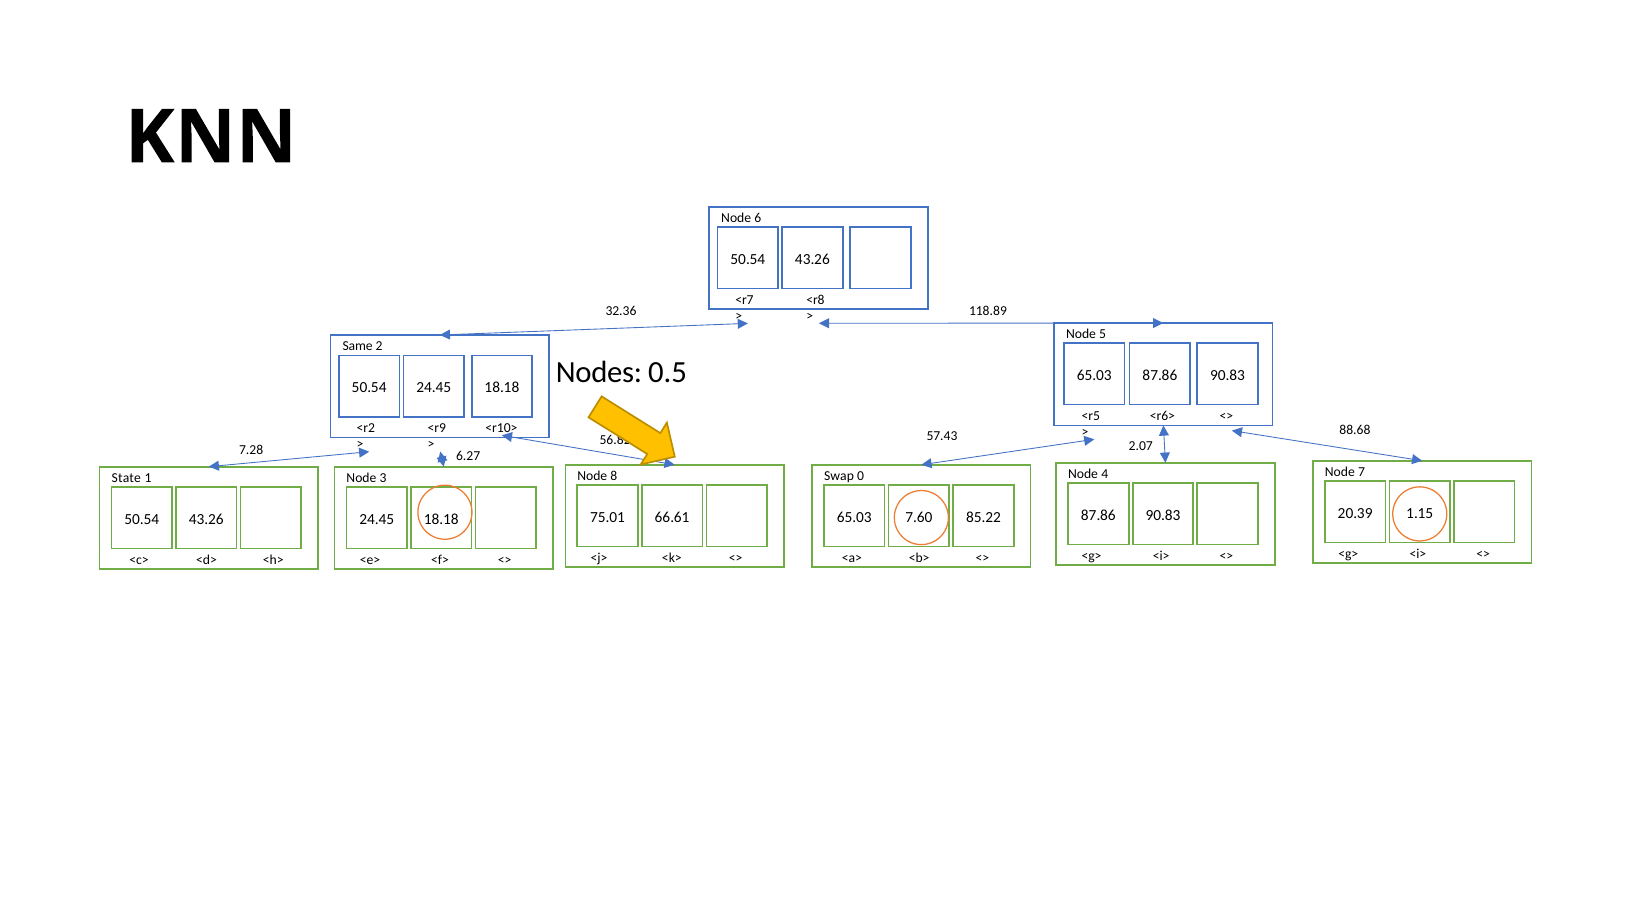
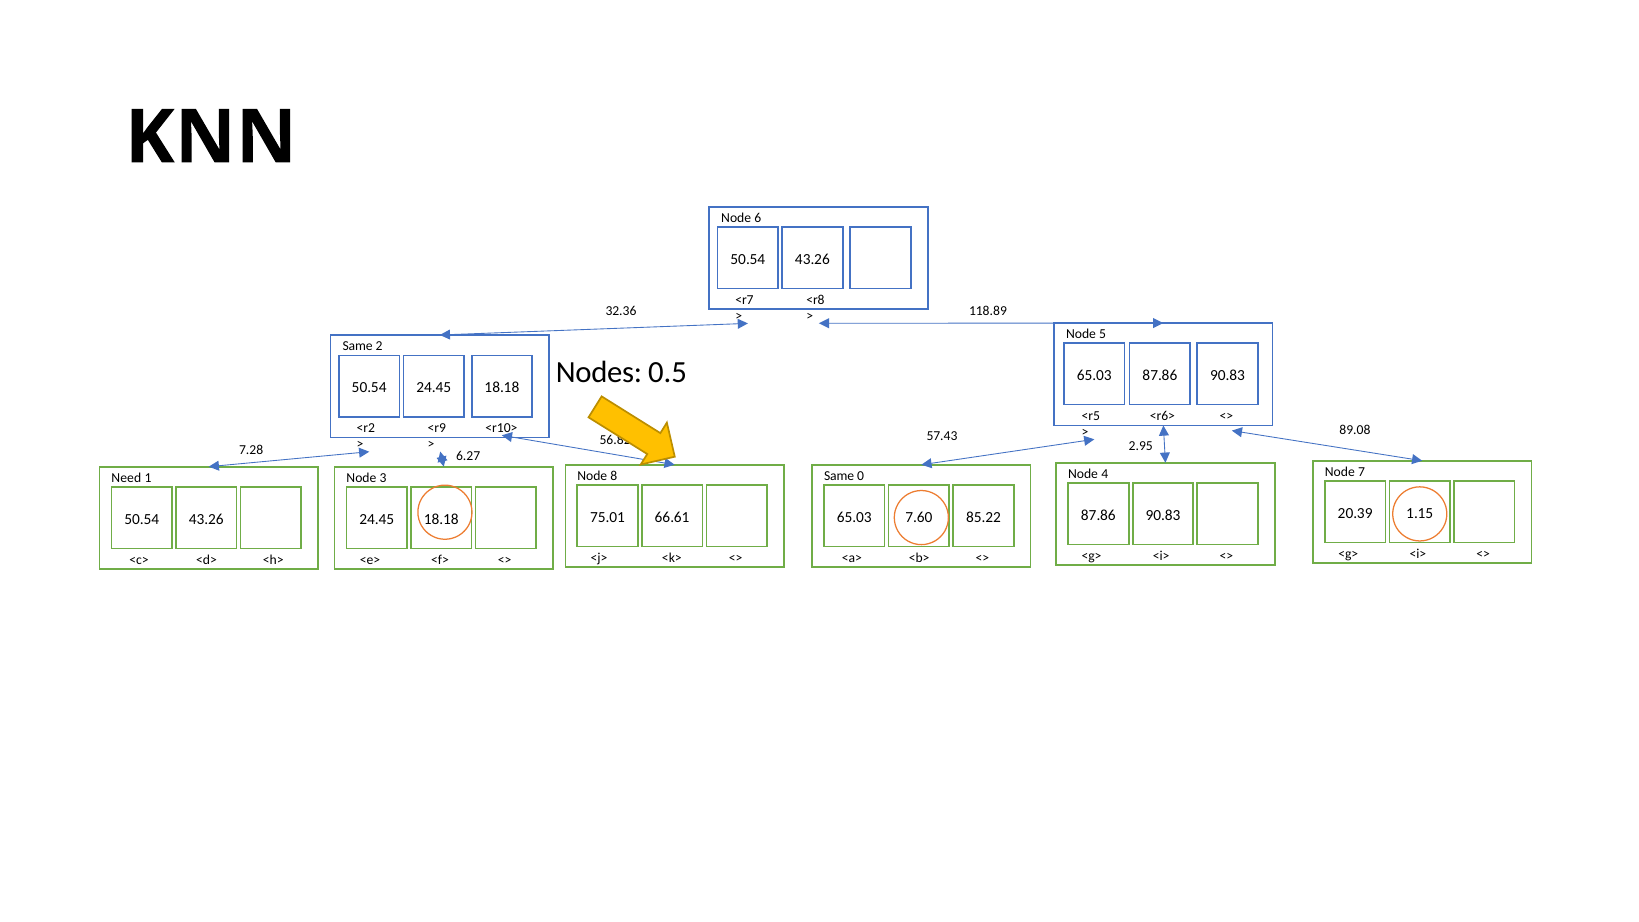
88.68: 88.68 -> 89.08 (1355, 430)
2.07: 2.07 -> 2.95 (1141, 446)
Swap: Swap -> Same (839, 476)
State: State -> Need (126, 478)
